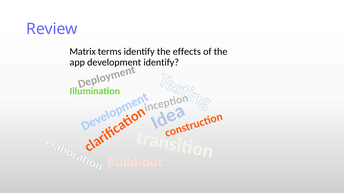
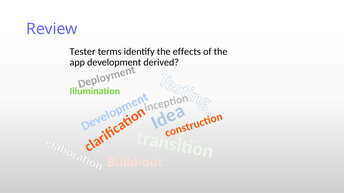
Matrix: Matrix -> Tester (83, 52)
development identify: identify -> derived (161, 62)
